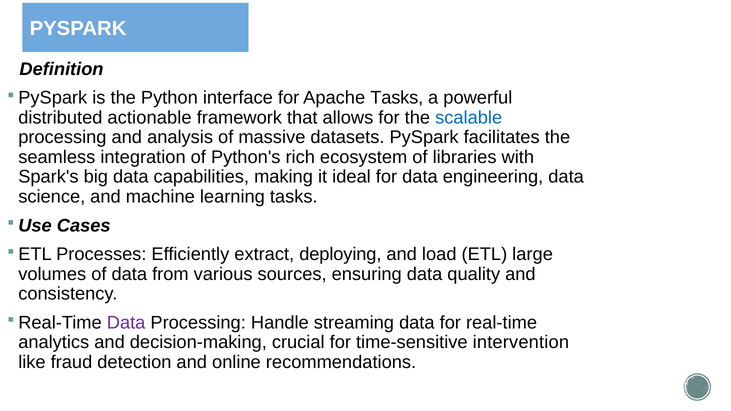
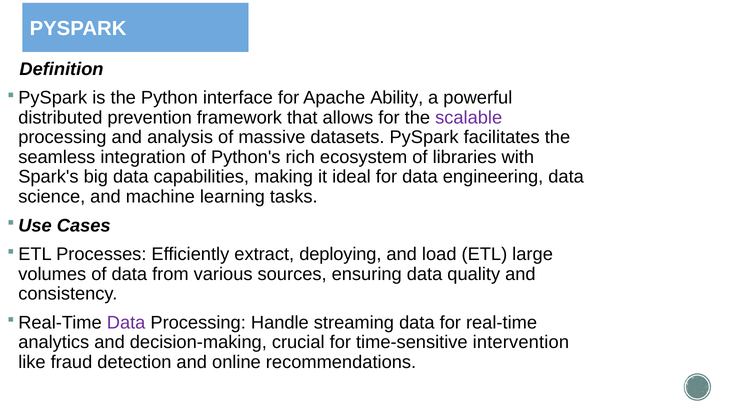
Apache Tasks: Tasks -> Ability (397, 98)
actionable: actionable -> prevention (150, 118)
scalable colour: blue -> purple (469, 118)
